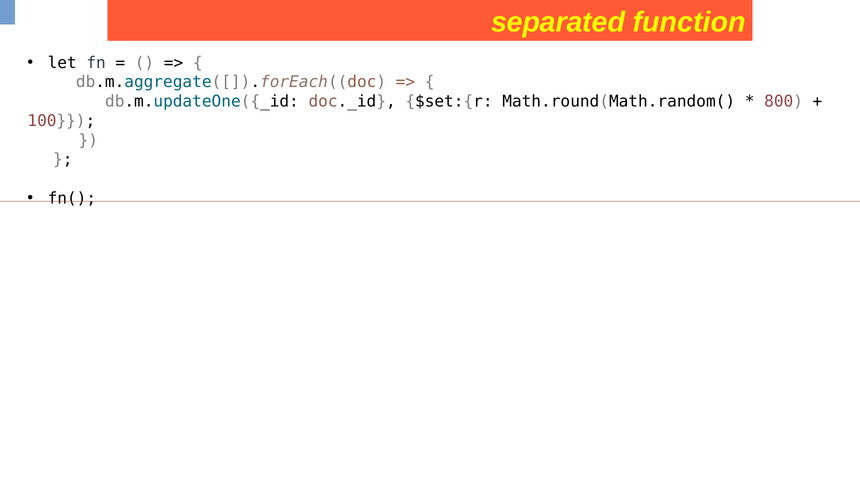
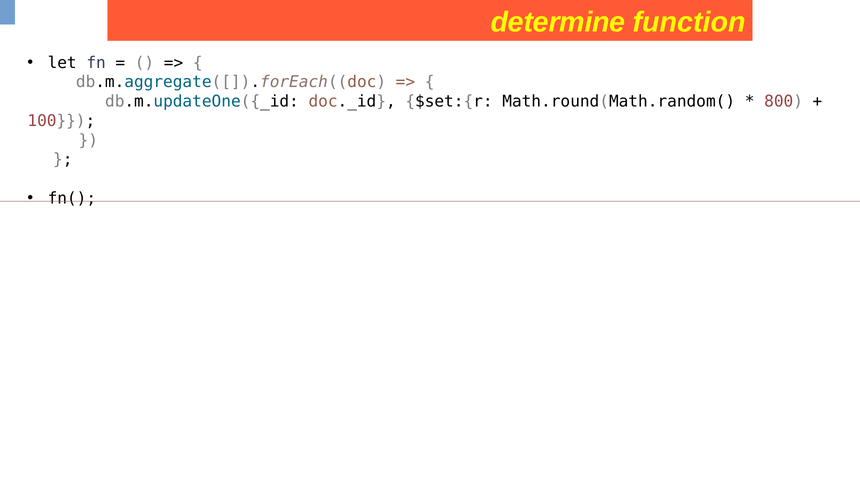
separated: separated -> determine (558, 22)
